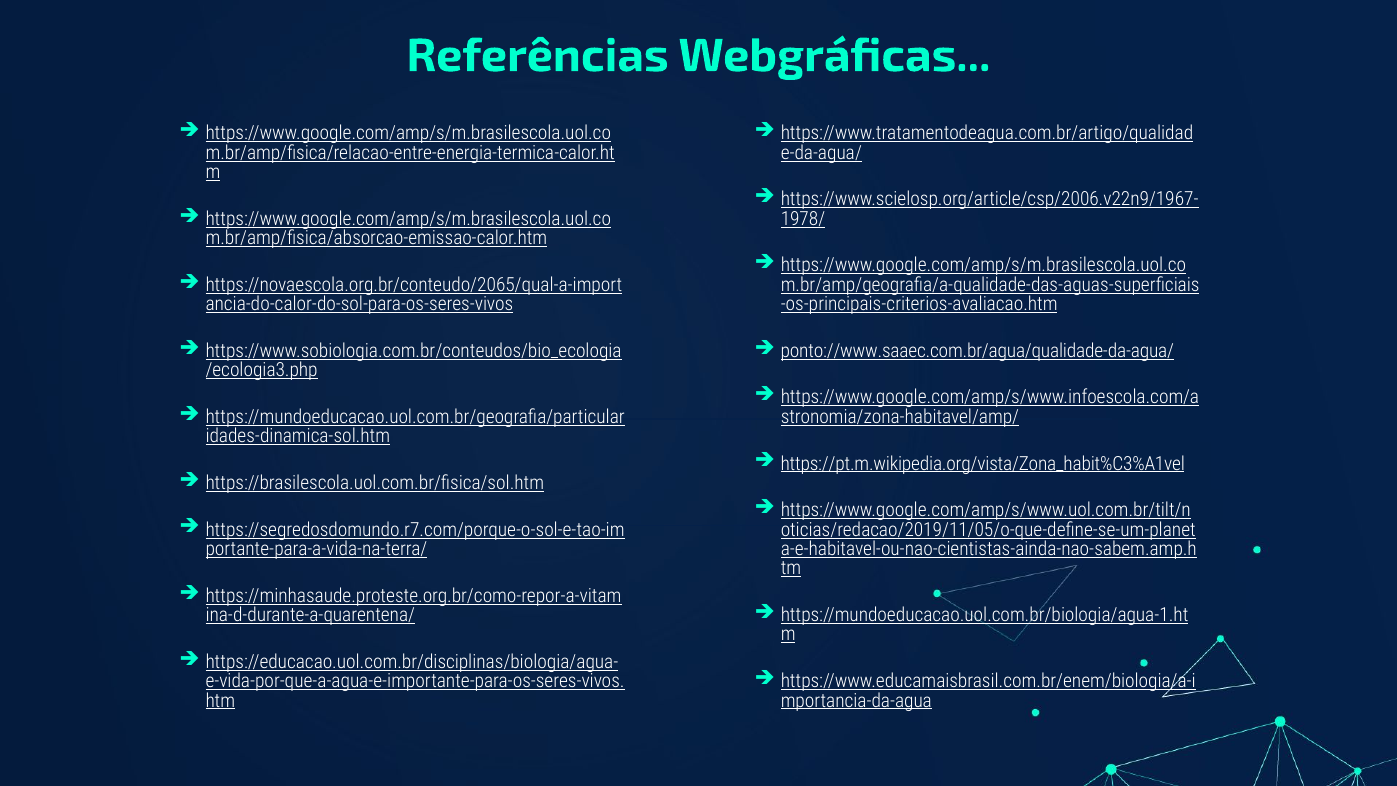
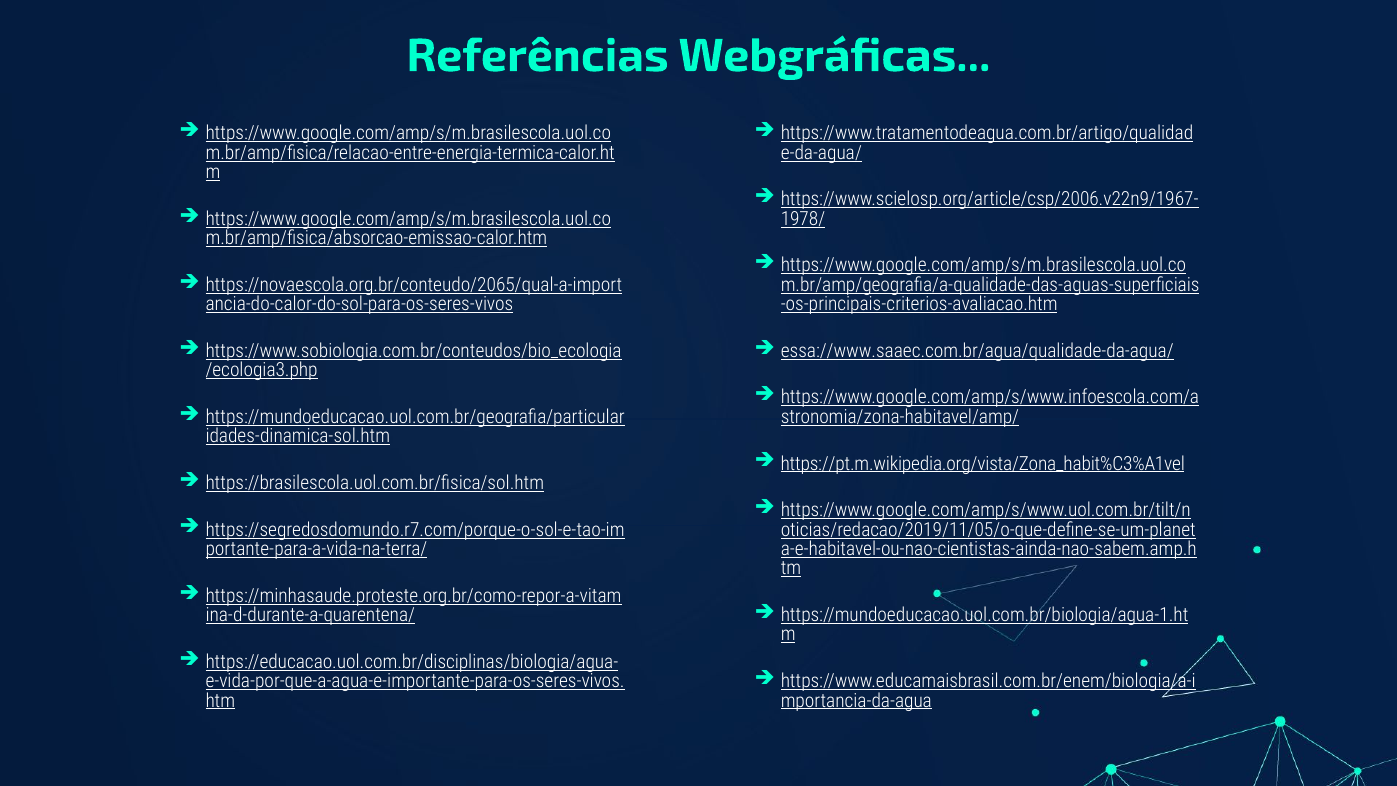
ponto://www.saaec.com.br/agua/qualidade-da-agua/: ponto://www.saaec.com.br/agua/qualidade-da-agua/ -> essa://www.saaec.com.br/agua/qualidade-da-agua/ (977, 351)
